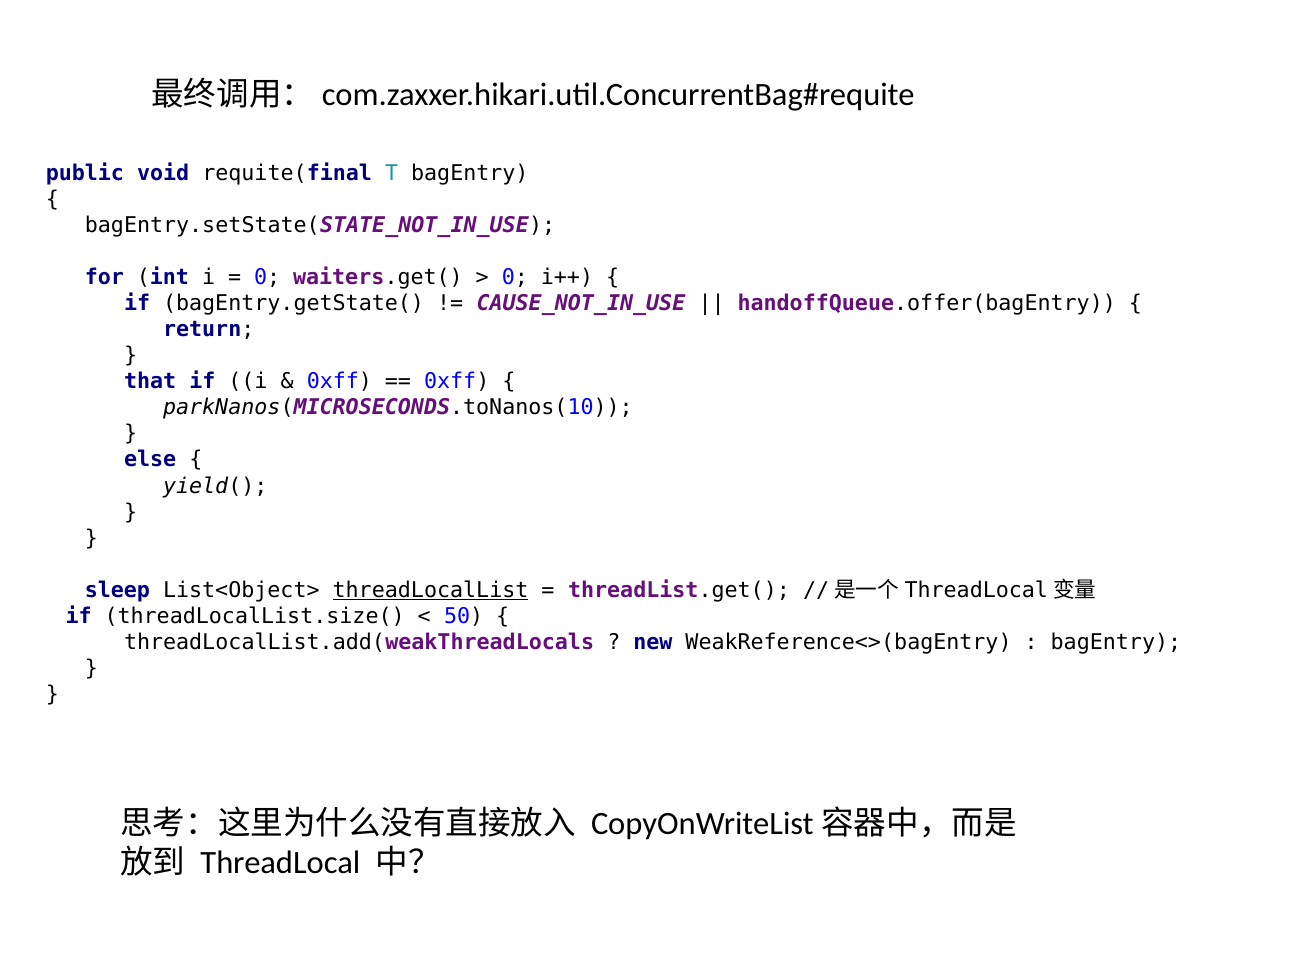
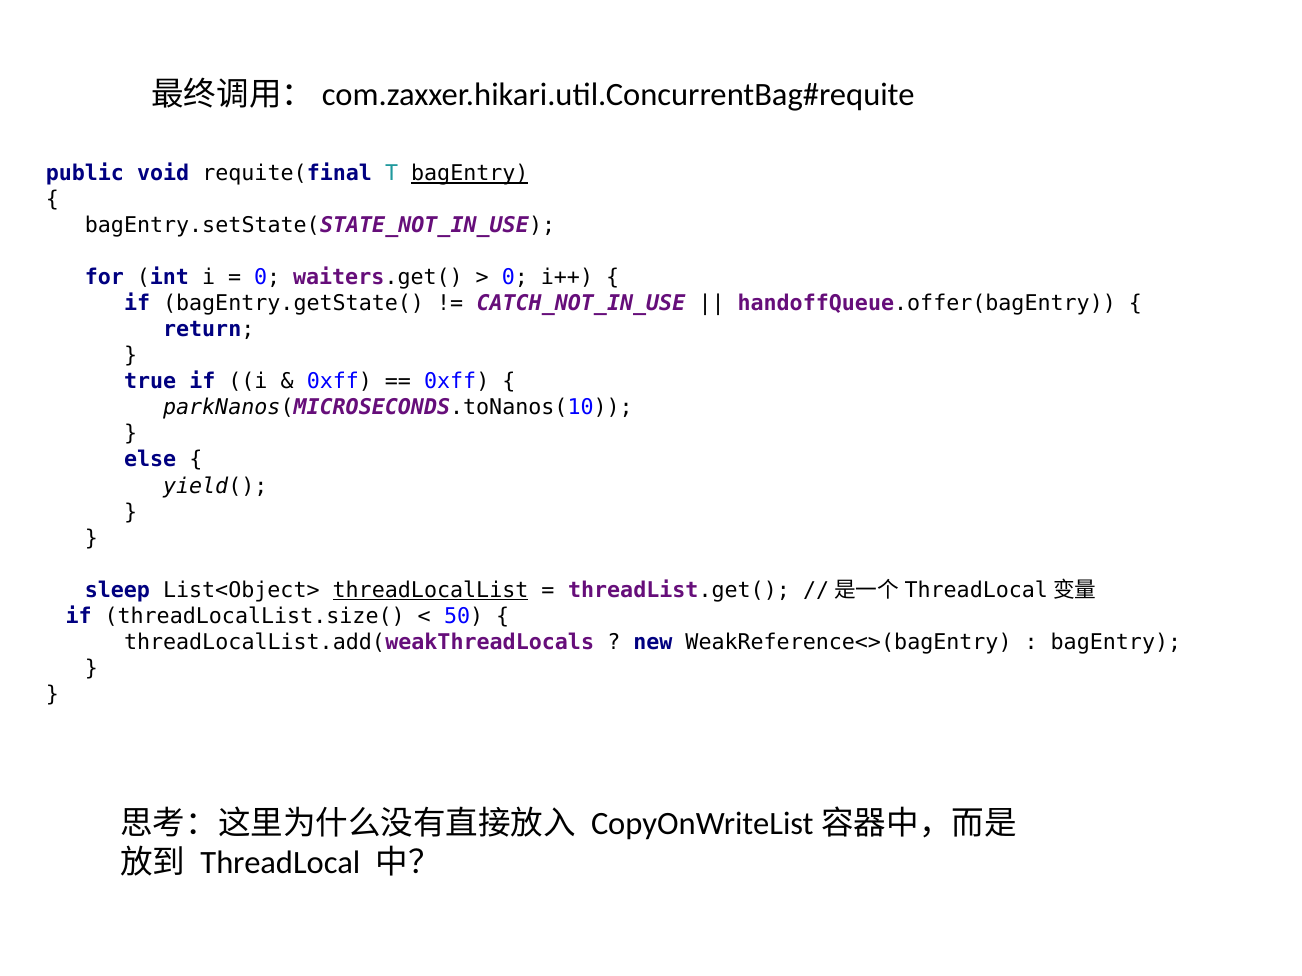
bagEntry underline: none -> present (470, 174)
CAUSE_NOT_IN_USE: CAUSE_NOT_IN_USE -> CATCH_NOT_IN_USE (581, 304)
that: that -> true (150, 382)
